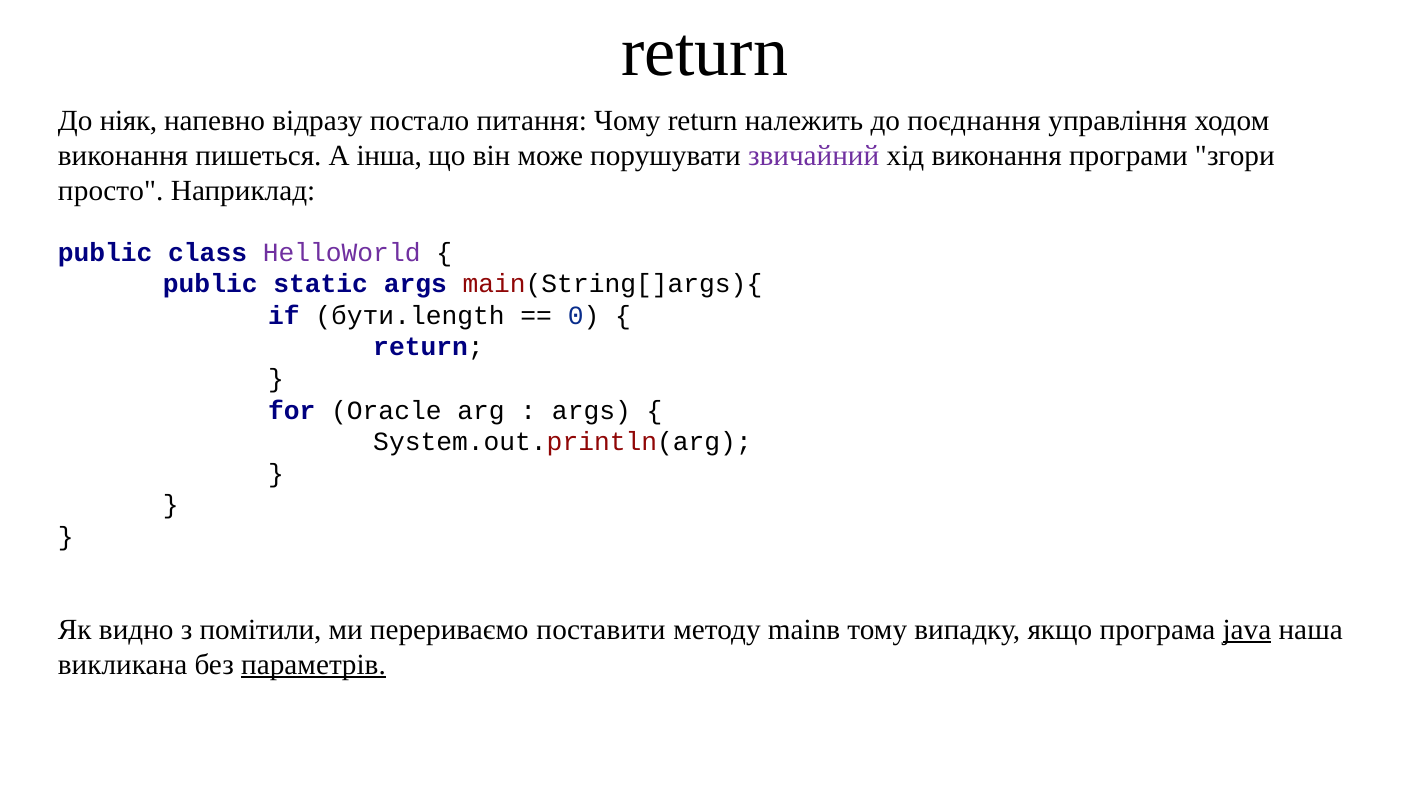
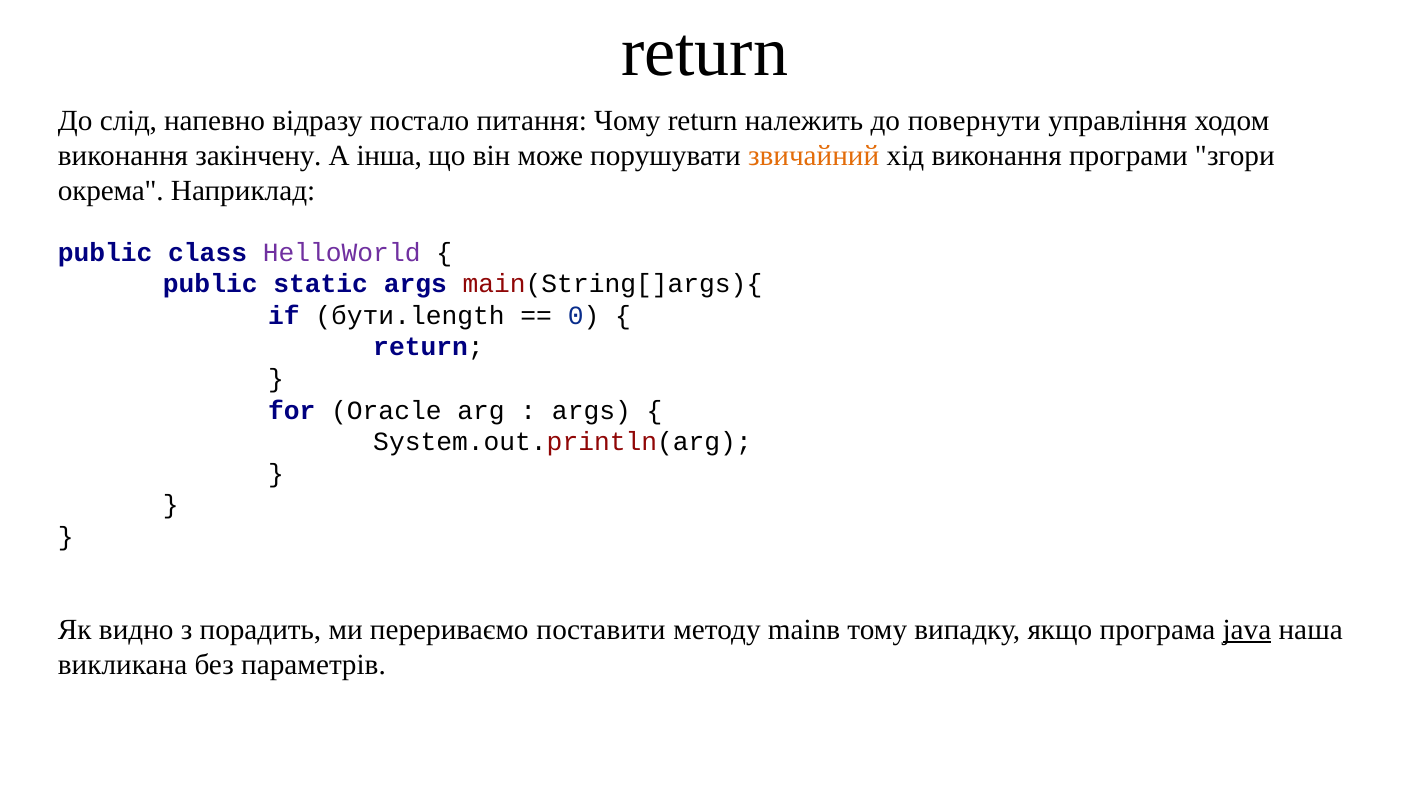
ніяк: ніяк -> слід (128, 121)
поєднання: поєднання -> повернути (974, 121)
пишеться: пишеться -> закінчену (259, 156)
звичайний colour: purple -> orange (814, 156)
просто: просто -> окрема (111, 191)
помітили: помітили -> порадить (260, 629)
параметрів underline: present -> none (313, 664)
